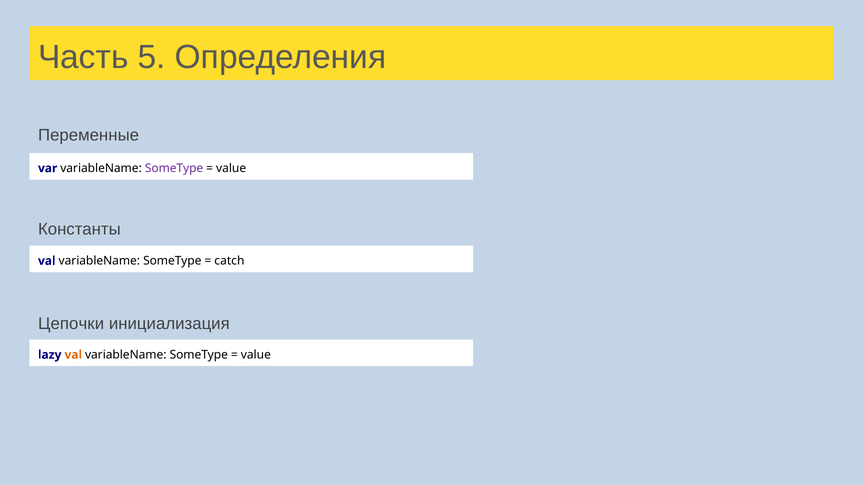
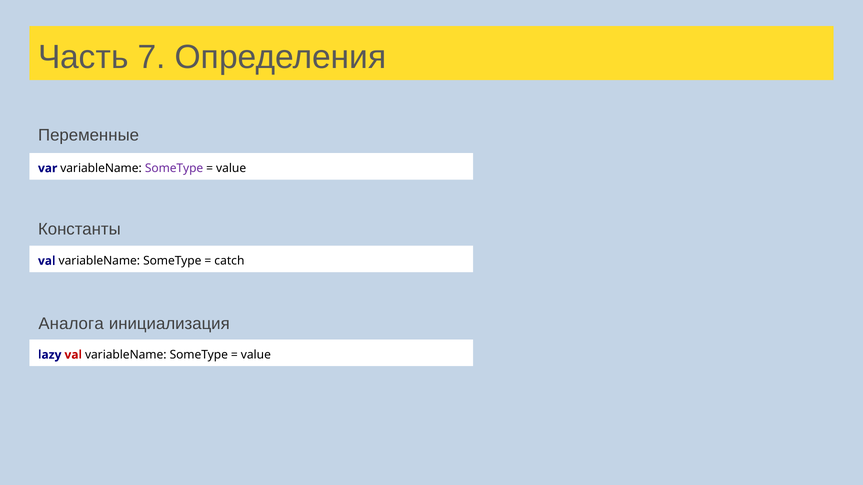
5: 5 -> 7 (152, 57)
Цепочки: Цепочки -> Аналога (71, 324)
val colour: orange -> red (73, 355)
